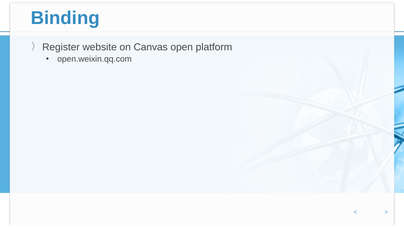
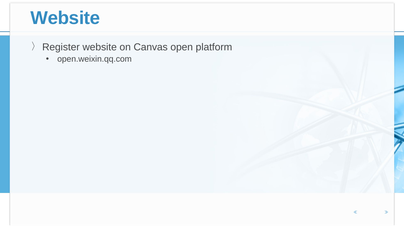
Binding: Binding -> Website (65, 18)
